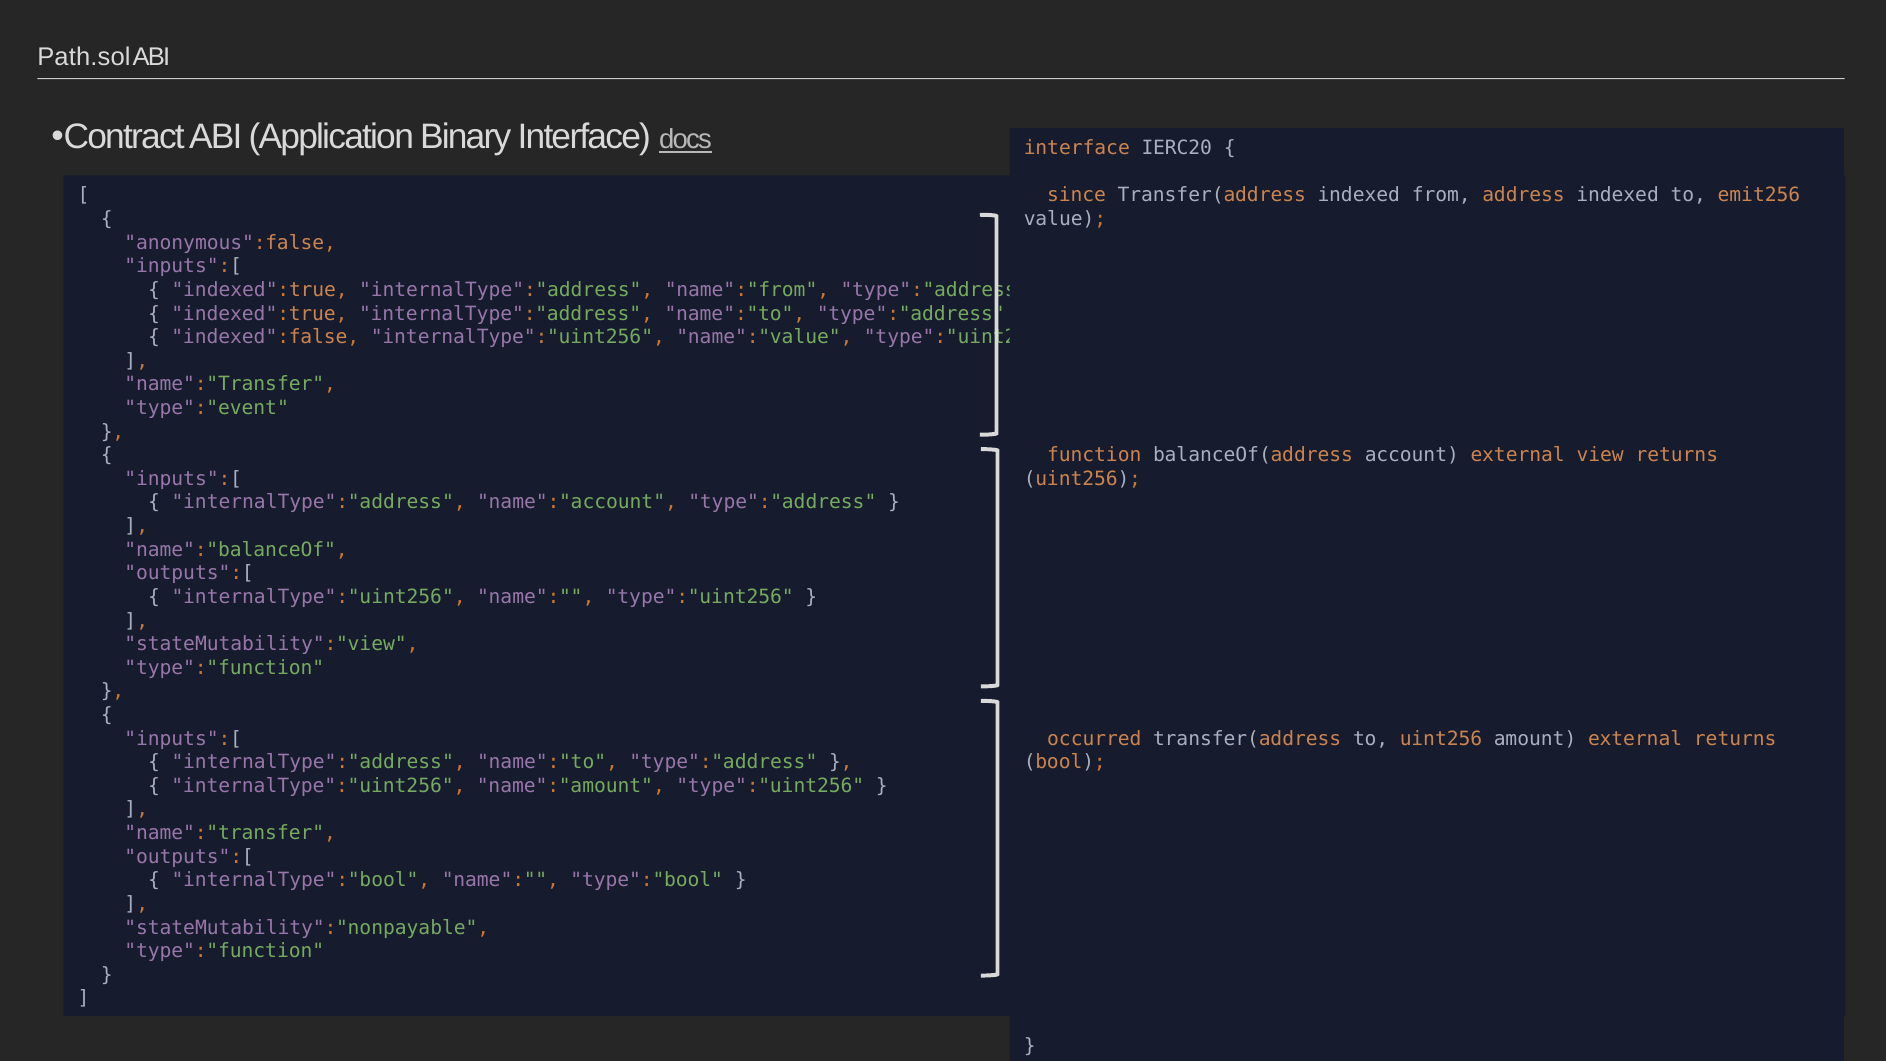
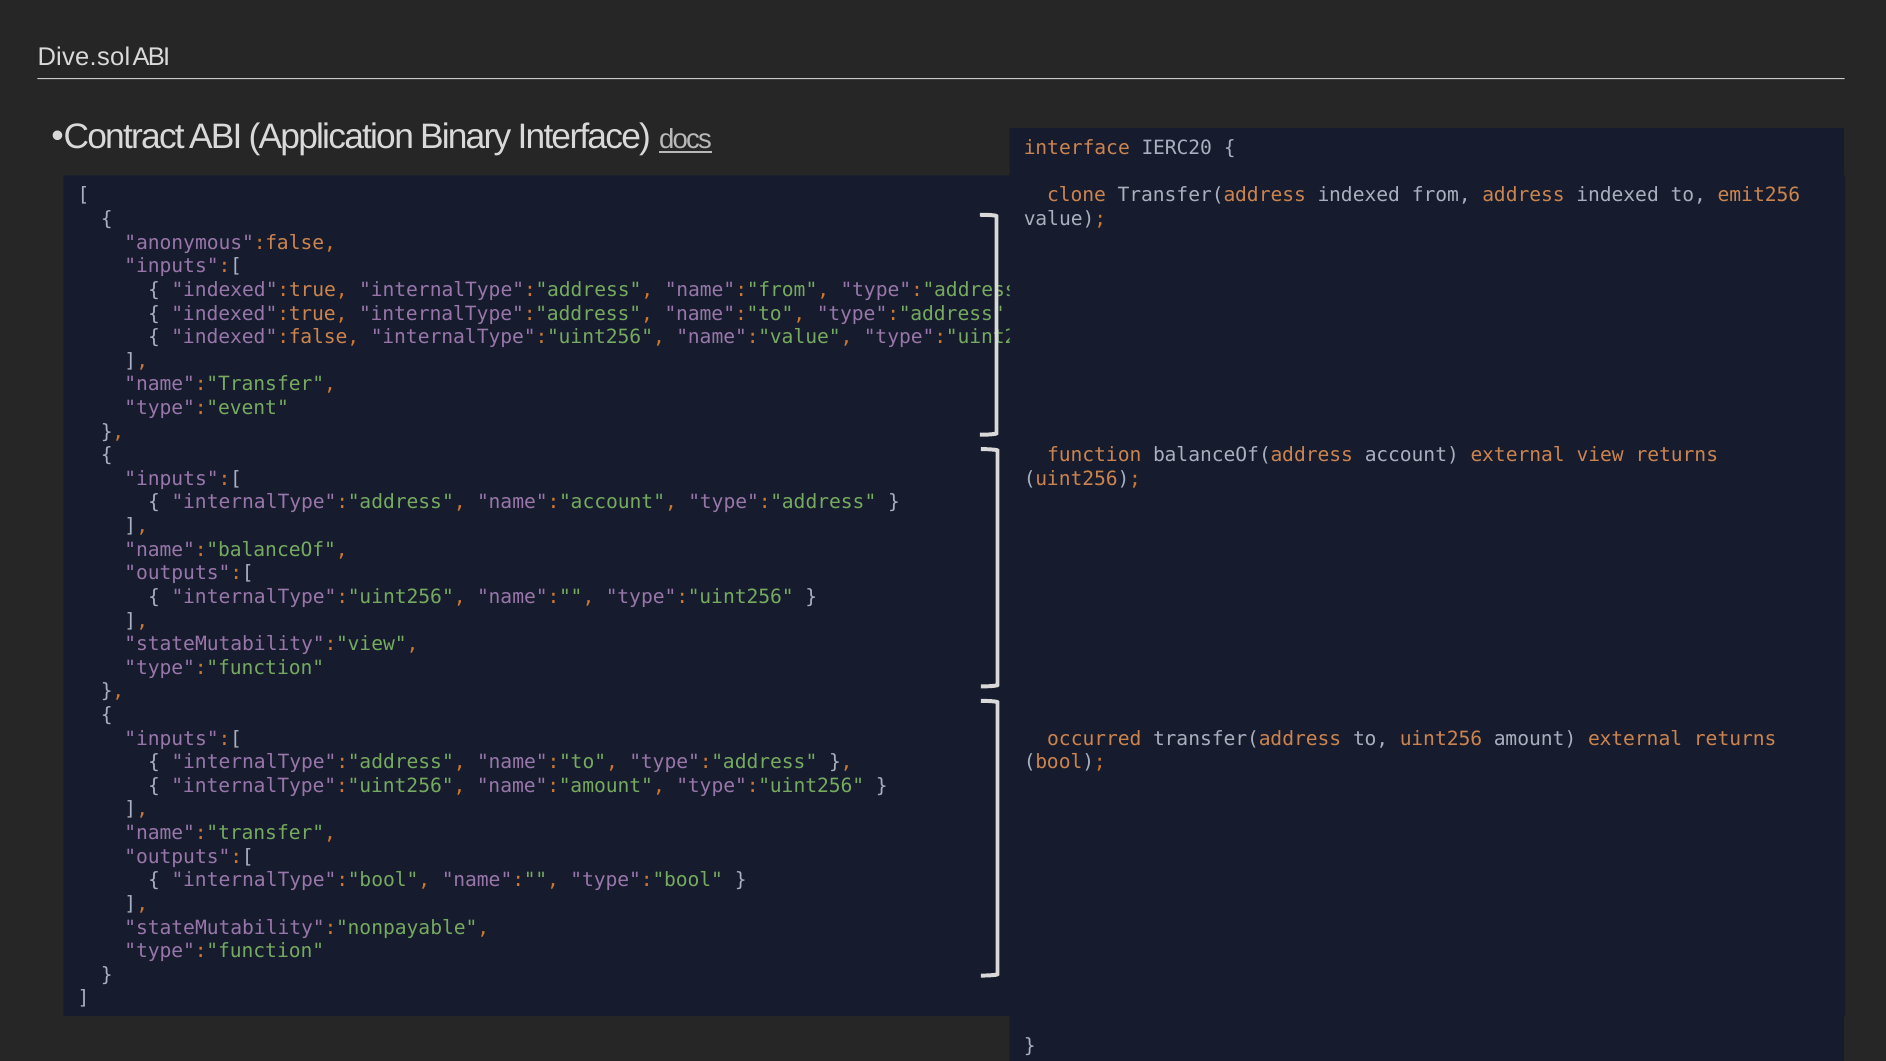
Path.sol: Path.sol -> Dive.sol (84, 57)
since: since -> clone (1077, 195)
